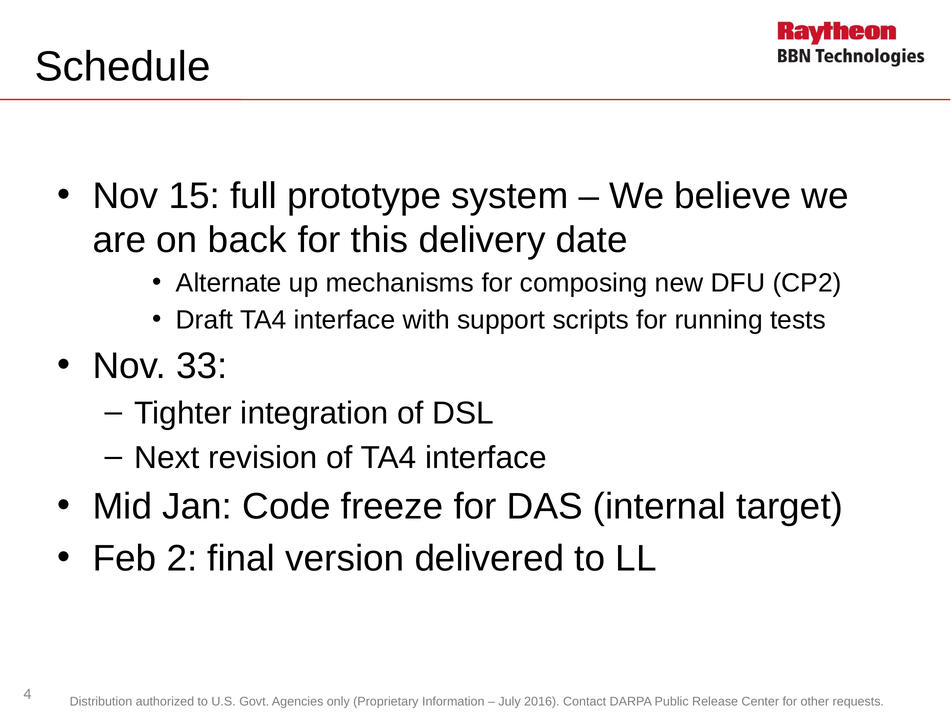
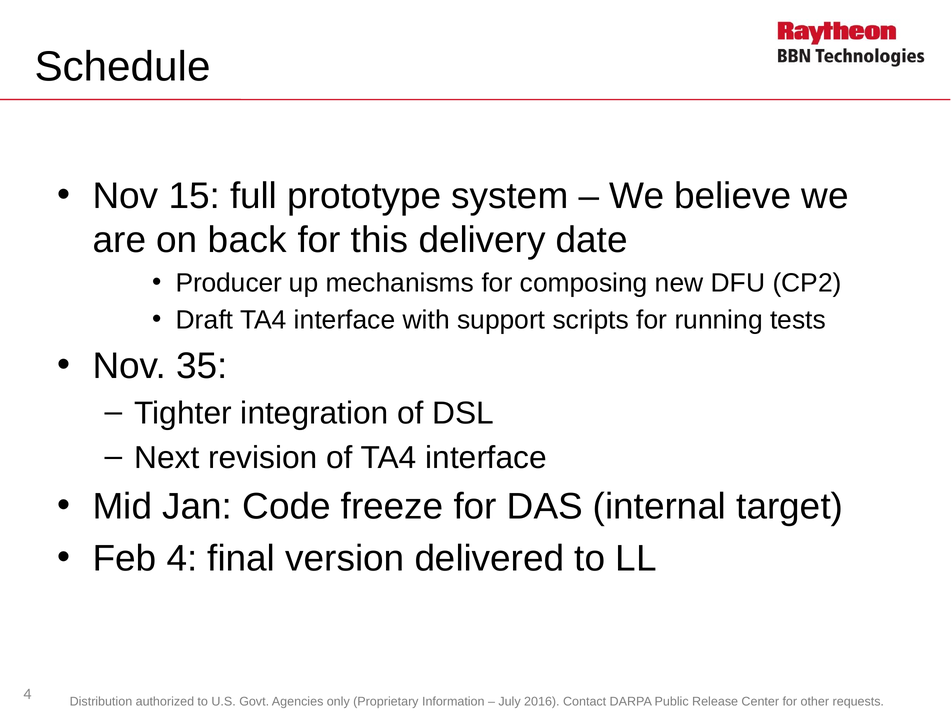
Alternate: Alternate -> Producer (229, 283)
33: 33 -> 35 (202, 366)
Feb 2: 2 -> 4 (182, 559)
